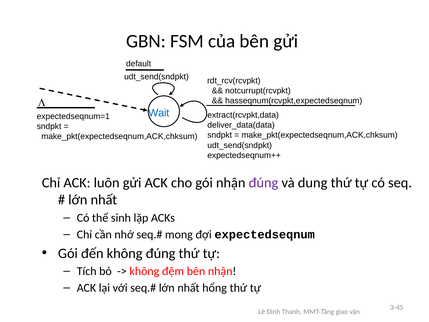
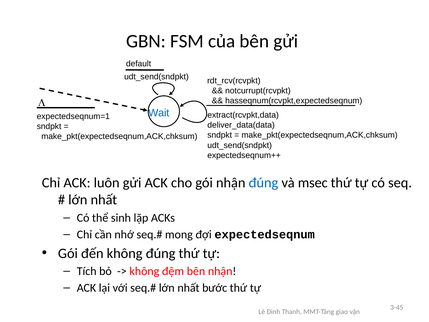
đúng colour: purple -> blue (263, 183)
dung: dung -> msec (313, 183)
hổng: hổng -> bước (215, 288)
